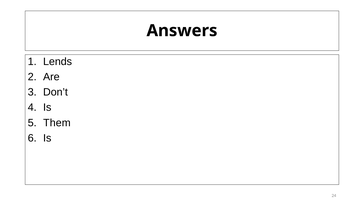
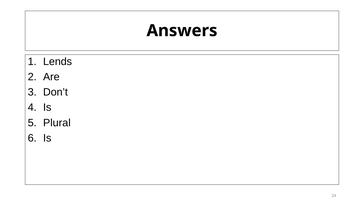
Them: Them -> Plural (57, 123)
